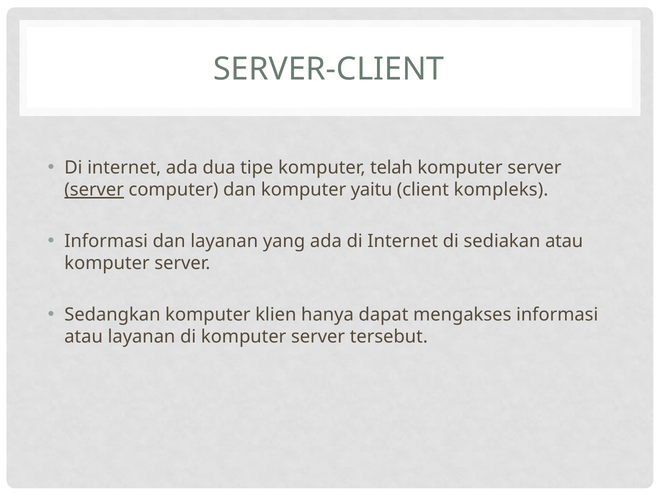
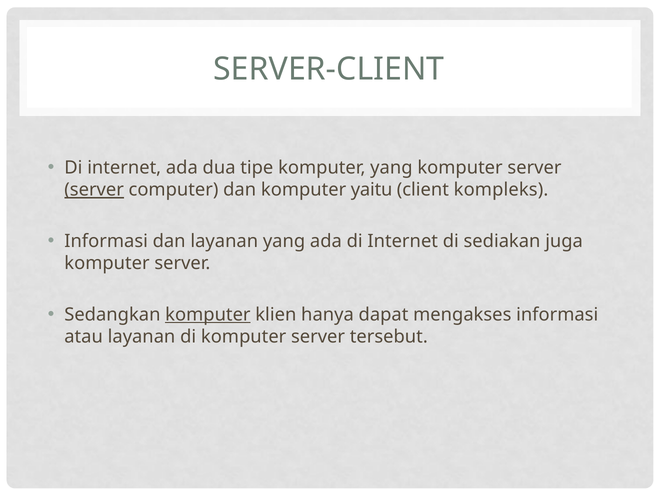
komputer telah: telah -> yang (391, 168)
sediakan atau: atau -> juga (564, 241)
komputer underline: none -> present (208, 315)
